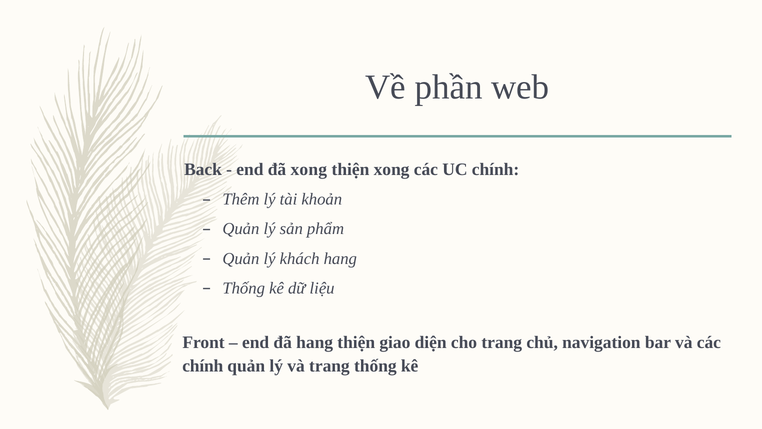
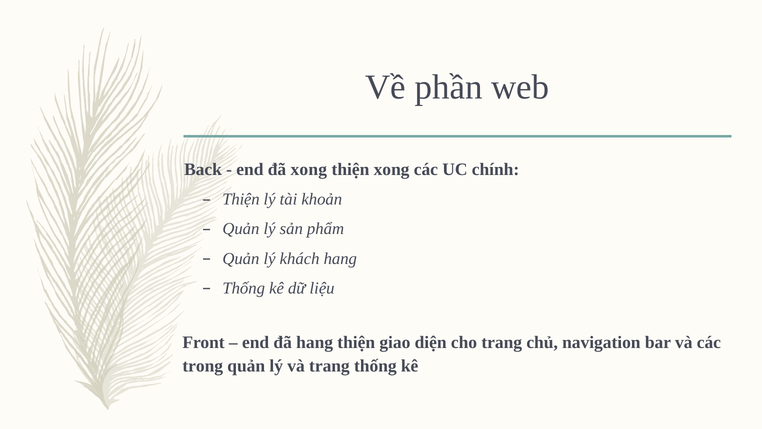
Thêm: Thêm -> Thiện (241, 199)
chính: chính -> trong (203, 366)
